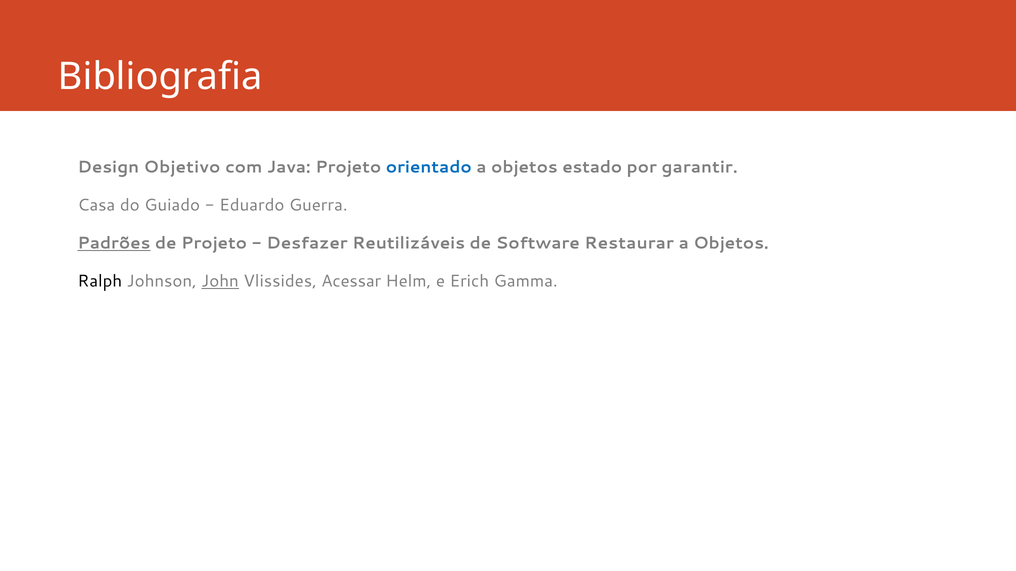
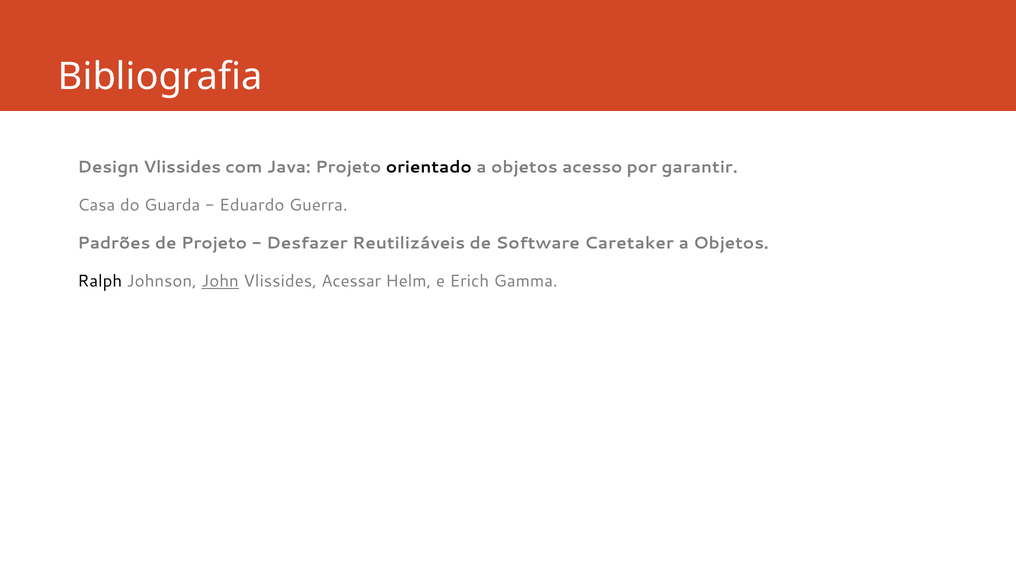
Design Objetivo: Objetivo -> Vlissides (182, 167)
orientado colour: blue -> black (429, 167)
estado: estado -> acesso (592, 167)
Guiado: Guiado -> Guarda (172, 205)
Padrões underline: present -> none (114, 243)
Restaurar: Restaurar -> Caretaker (629, 243)
